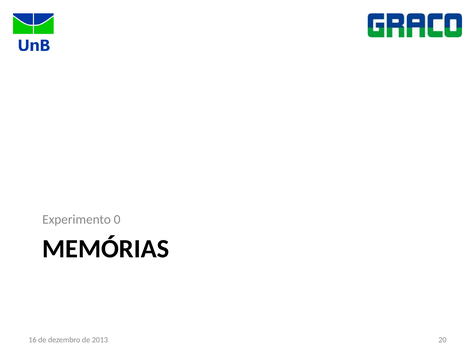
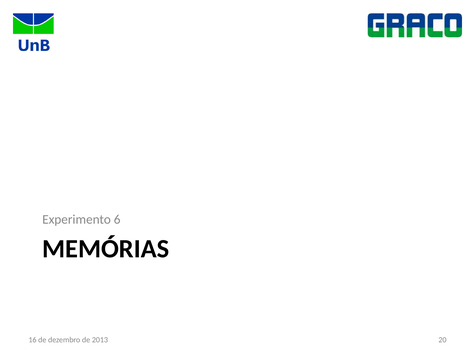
0: 0 -> 6 (117, 220)
